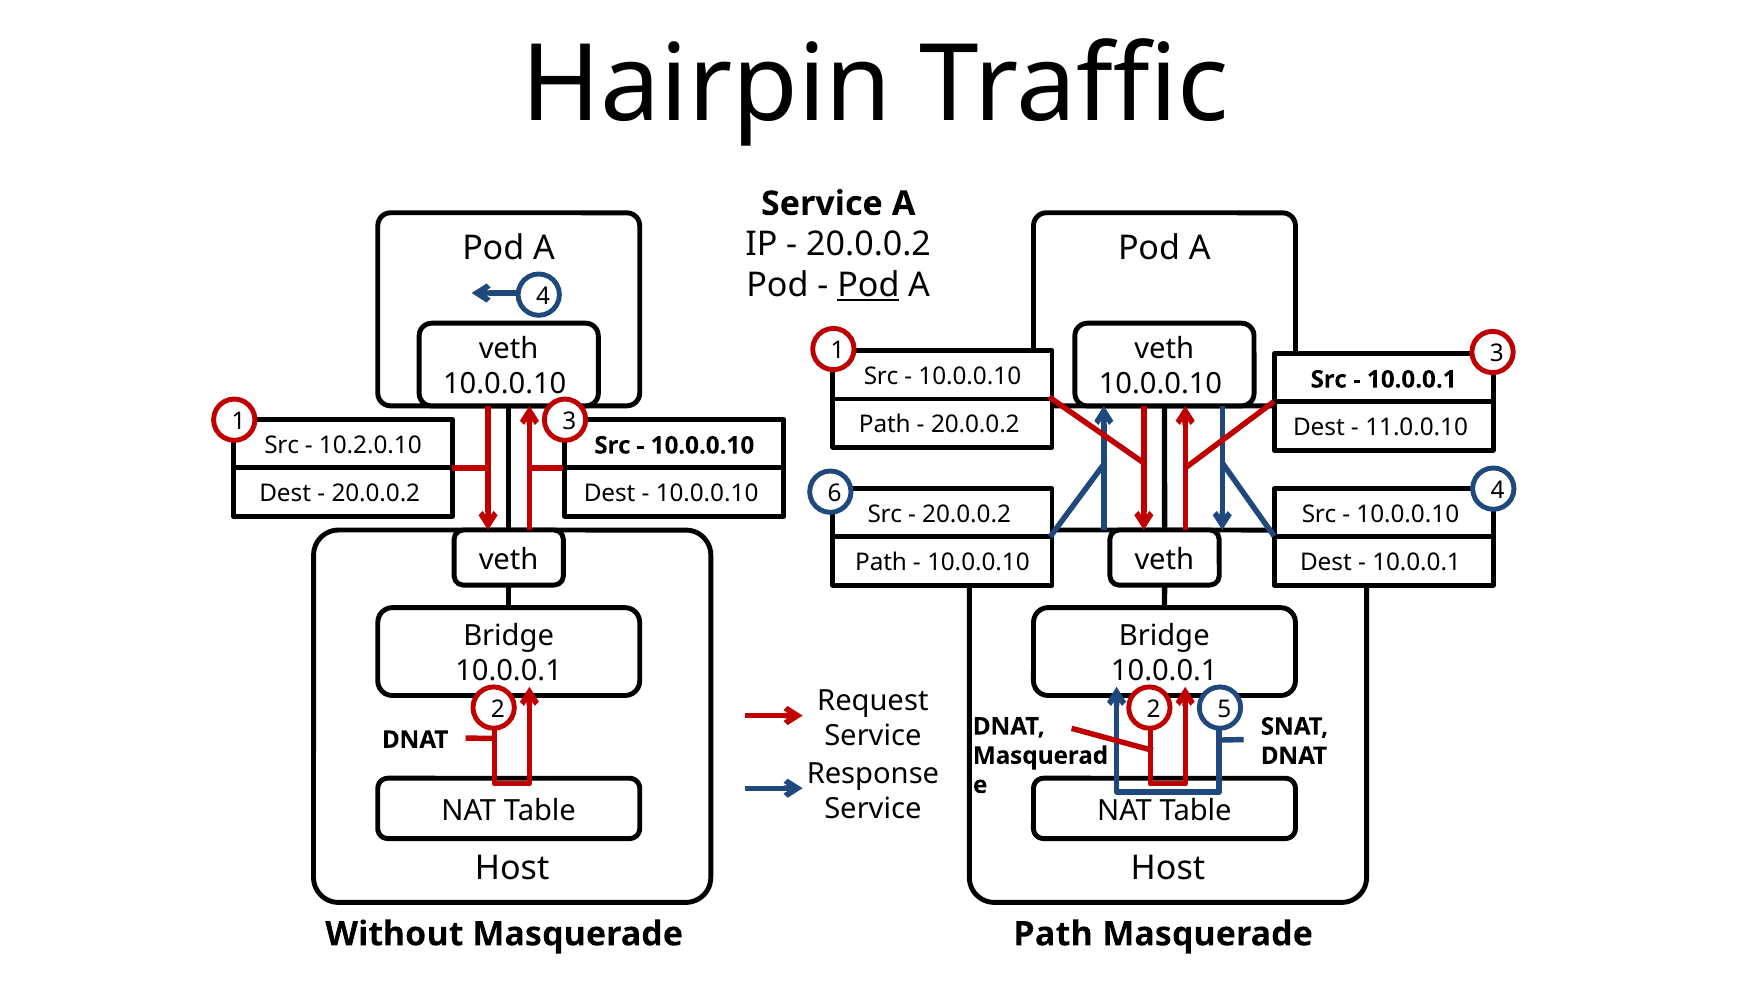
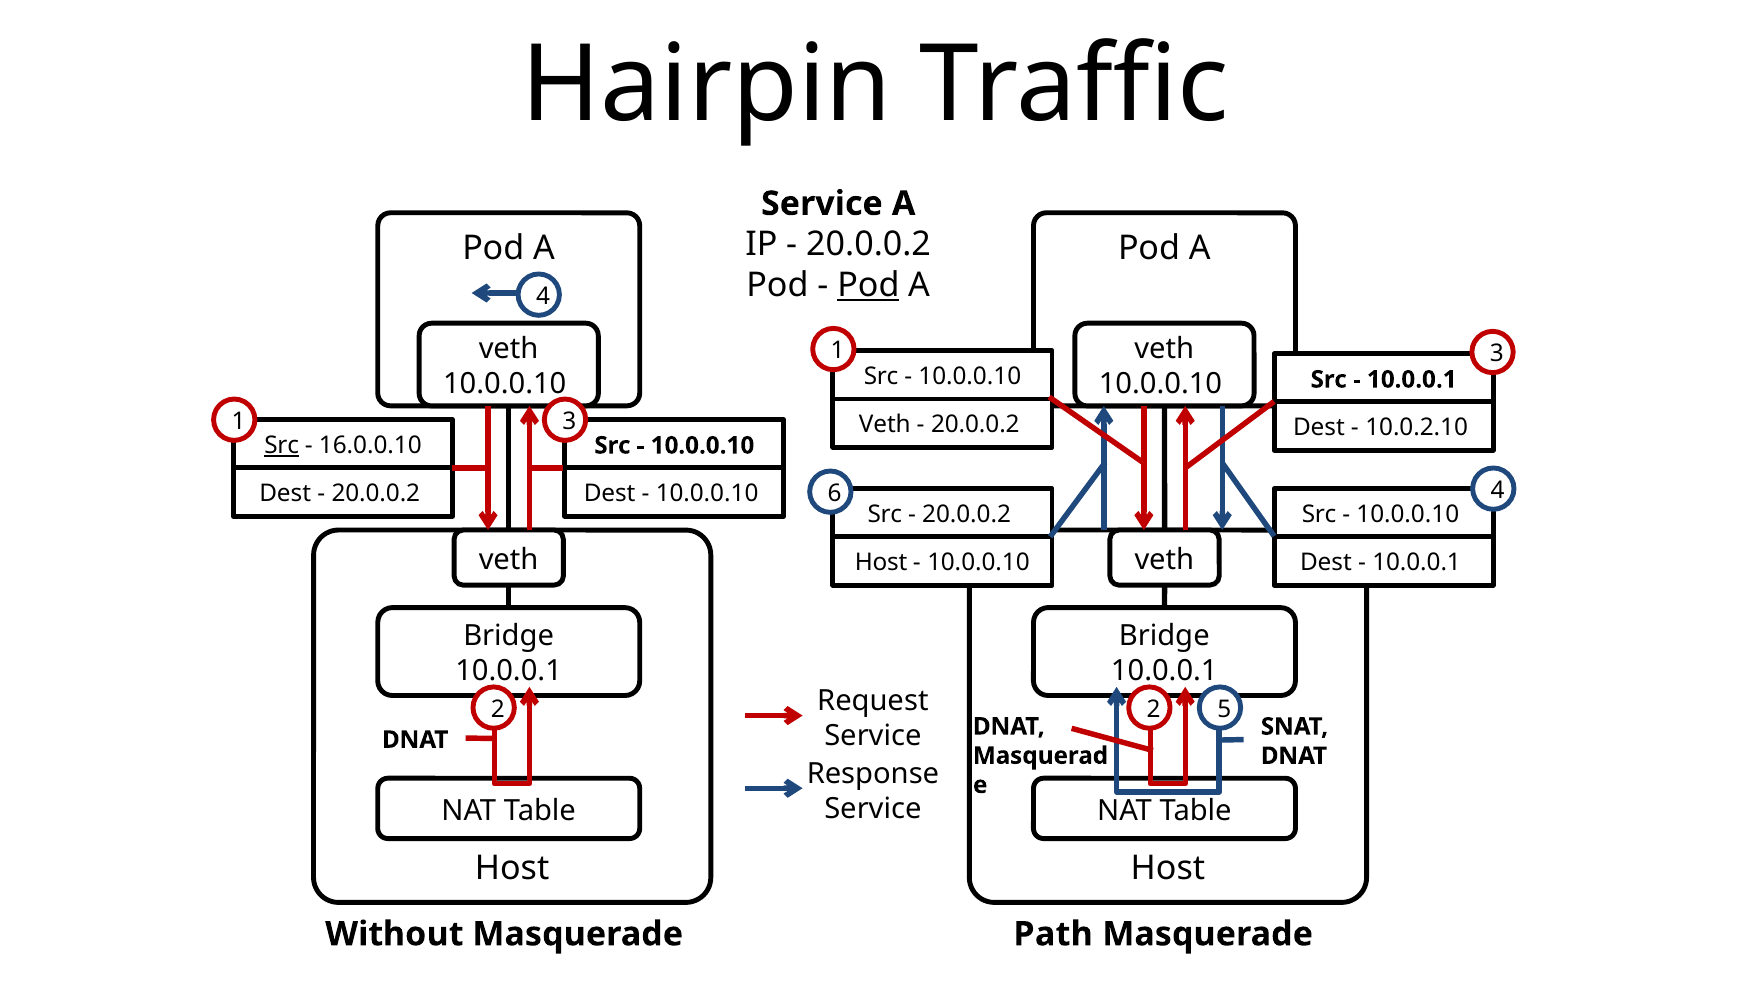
Path: Path -> Veth (885, 425)
11.0.0.10: 11.0.0.10 -> 10.0.2.10 (1417, 428)
Src underline: none -> present (282, 446)
10.2.0.10: 10.2.0.10 -> 16.0.0.10 (370, 446)
Path: Path -> Host (881, 563)
